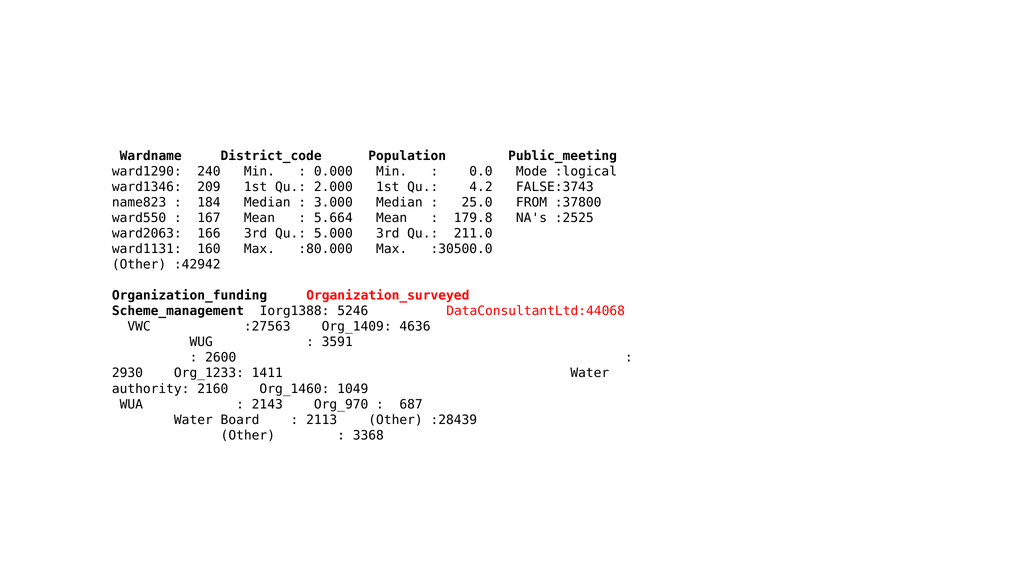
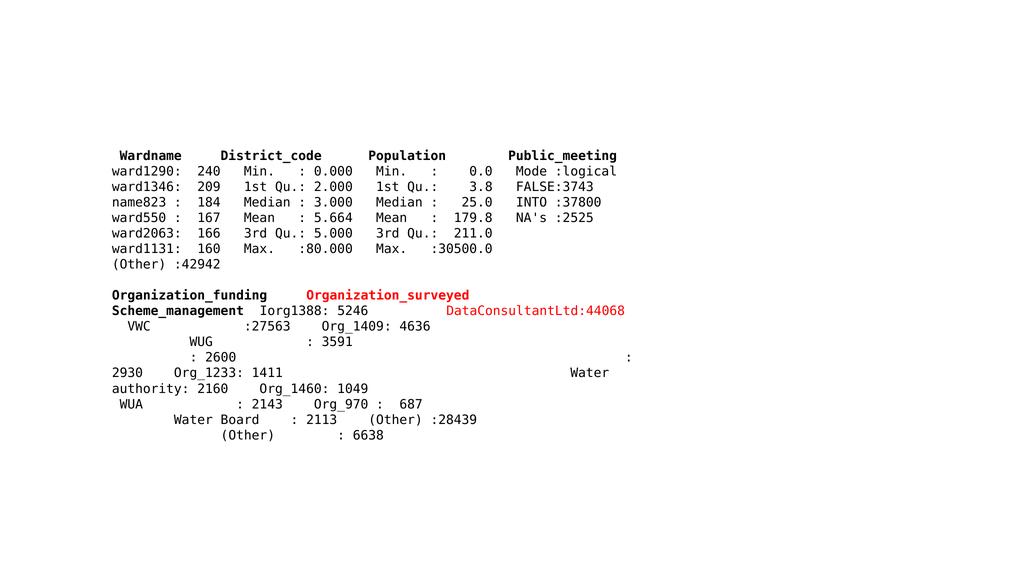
4.2: 4.2 -> 3.8 (481, 187)
FROM: FROM -> INTO (532, 202)
3368: 3368 -> 6638 (368, 435)
